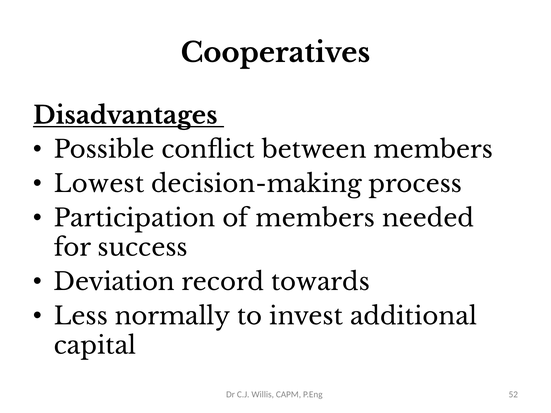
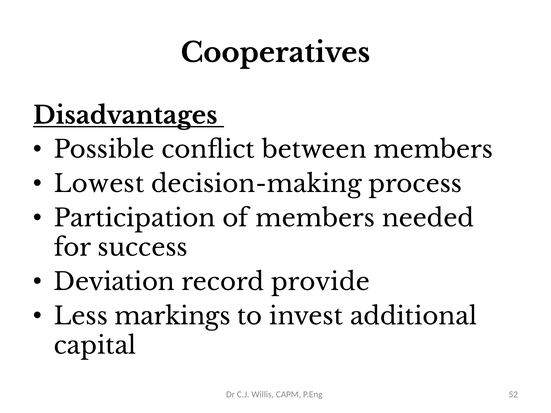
towards: towards -> provide (320, 282)
normally: normally -> markings (173, 316)
